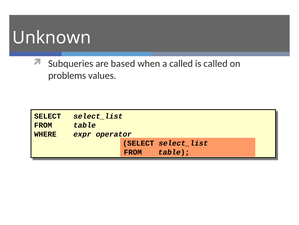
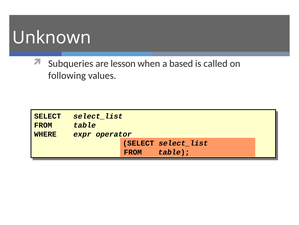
based: based -> lesson (123, 63)
a called: called -> based (181, 63)
problems: problems -> following (67, 75)
